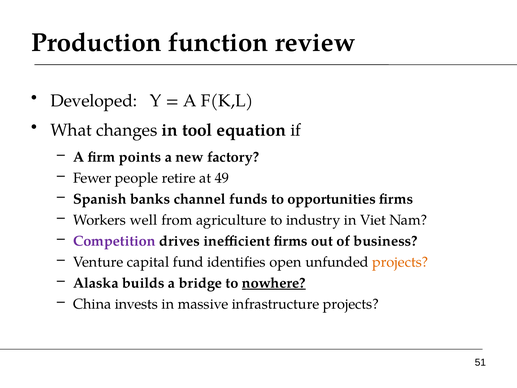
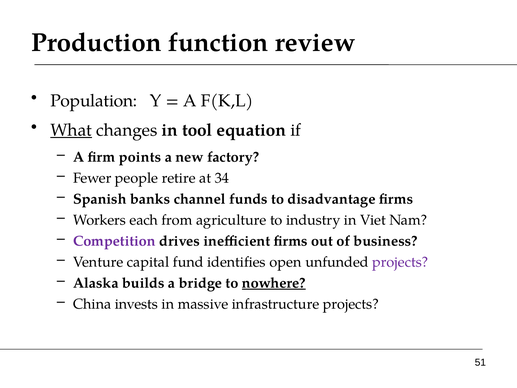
Developed: Developed -> Population (94, 101)
What underline: none -> present (71, 130)
49: 49 -> 34 (222, 178)
opportunities: opportunities -> disadvantage (332, 199)
well: well -> each (144, 220)
projects colour: orange -> purple (400, 262)
